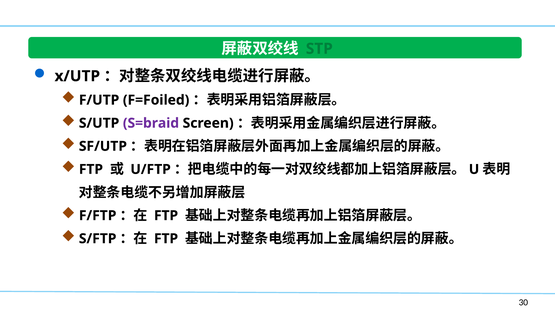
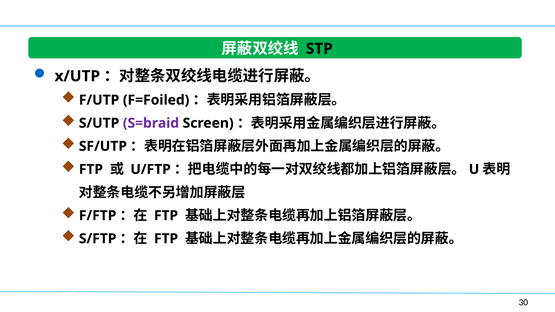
STP colour: green -> black (319, 49)
